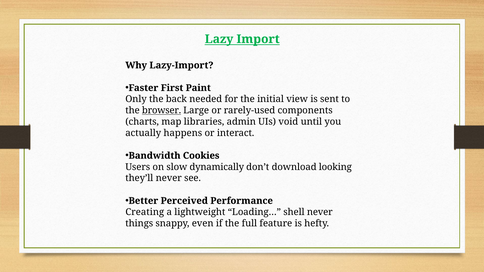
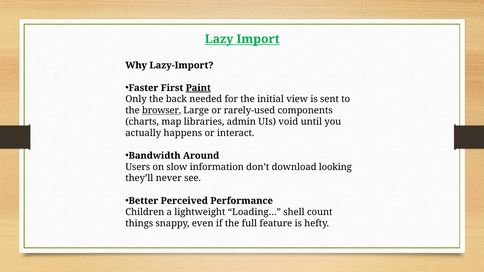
Paint underline: none -> present (198, 88)
Cookies: Cookies -> Around (201, 156)
dynamically: dynamically -> information (217, 167)
Creating: Creating -> Children (145, 212)
shell never: never -> count (320, 212)
